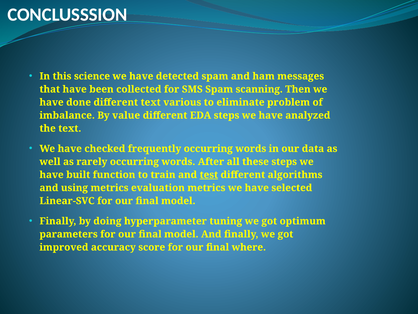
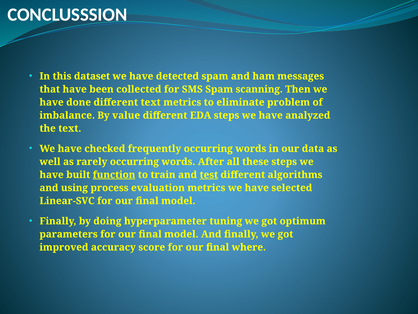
science: science -> dataset (92, 76)
text various: various -> metrics (182, 102)
function underline: none -> present (114, 175)
using metrics: metrics -> process (110, 188)
